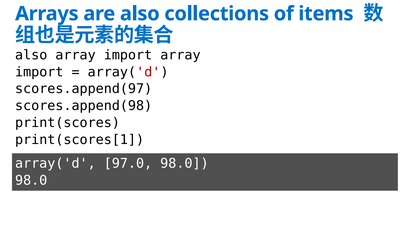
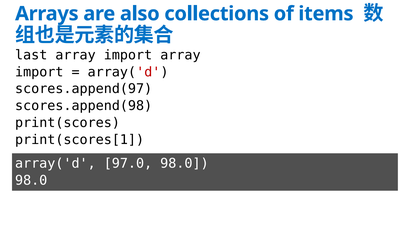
also: also -> last (31, 55)
